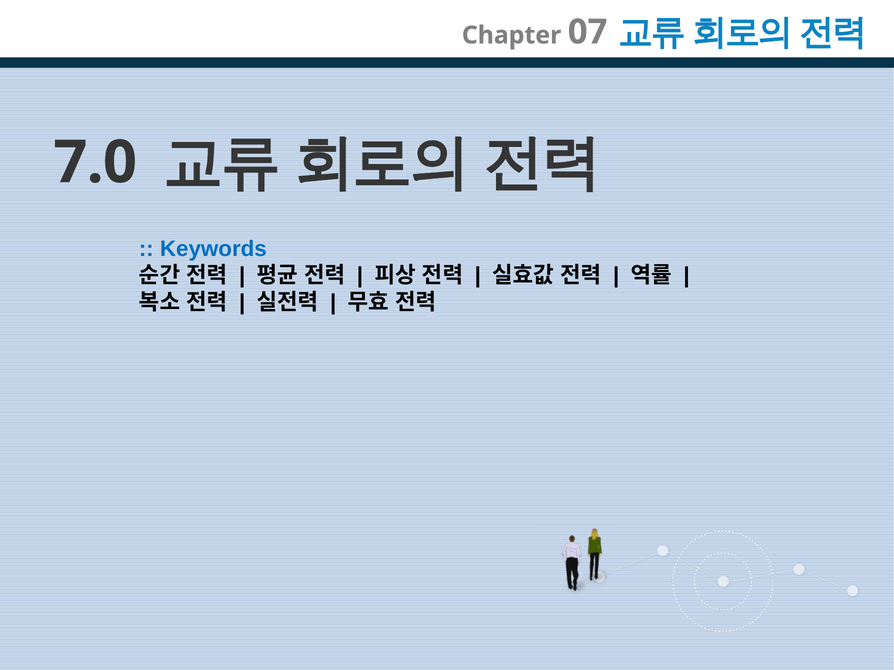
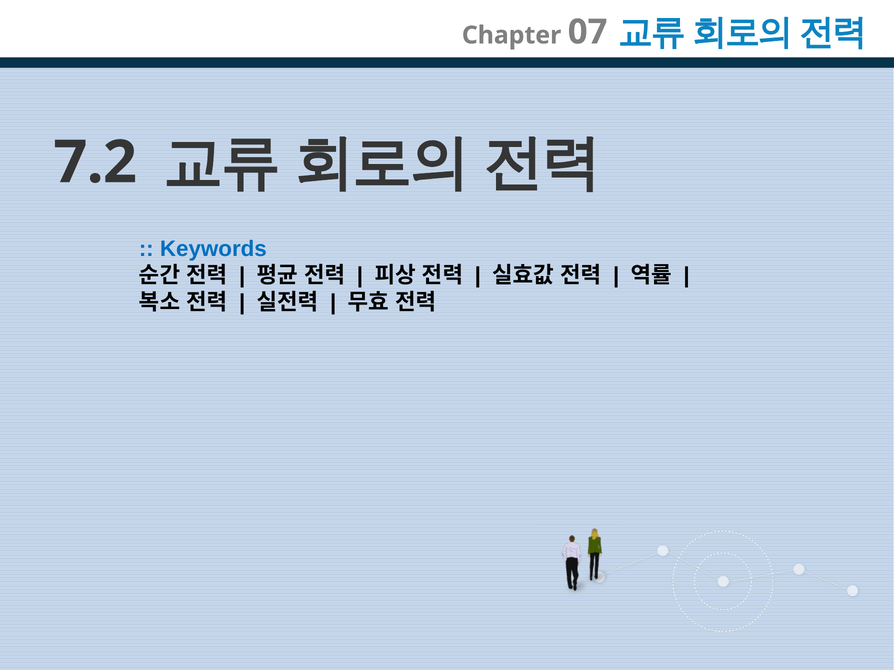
7.0: 7.0 -> 7.2 (95, 163)
